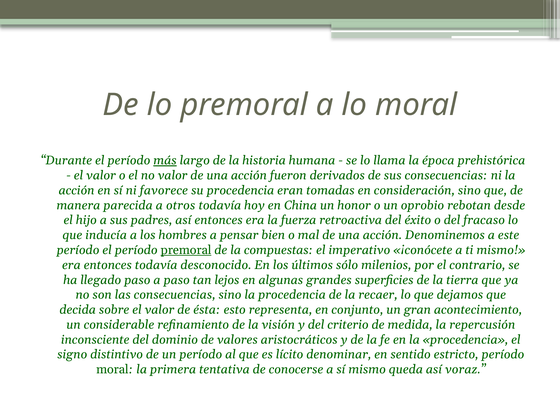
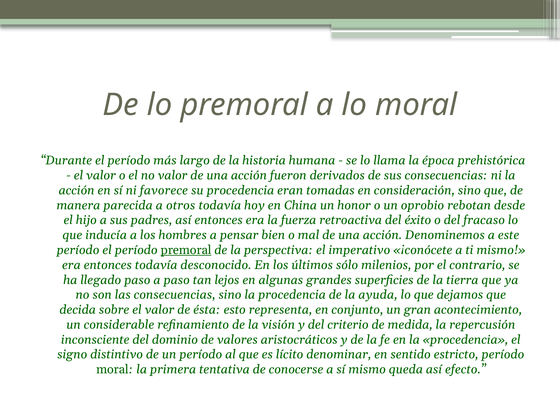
más underline: present -> none (165, 161)
compuestas: compuestas -> perspectiva (279, 250)
recaer: recaer -> ayuda (378, 295)
voraz: voraz -> efecto (465, 369)
